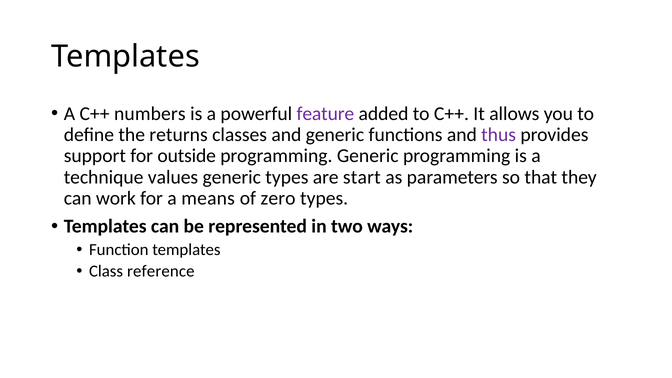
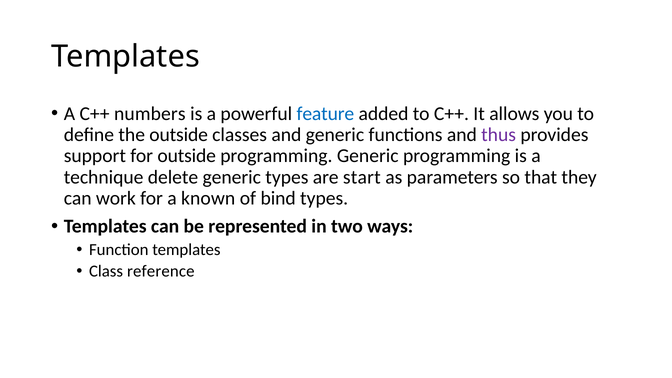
feature colour: purple -> blue (325, 114)
the returns: returns -> outside (179, 135)
values: values -> delete (173, 177)
means: means -> known (208, 198)
zero: zero -> bind (278, 198)
